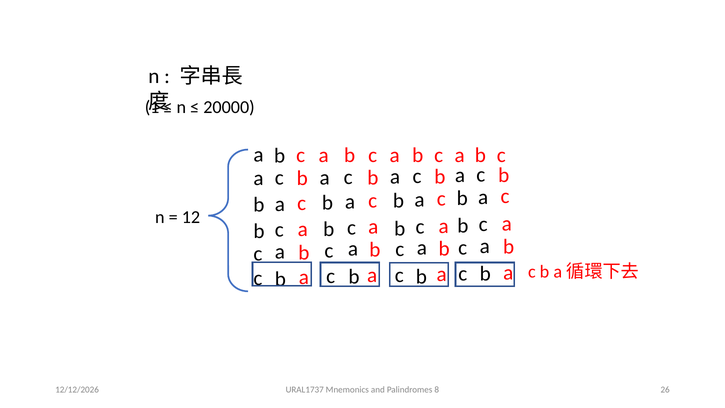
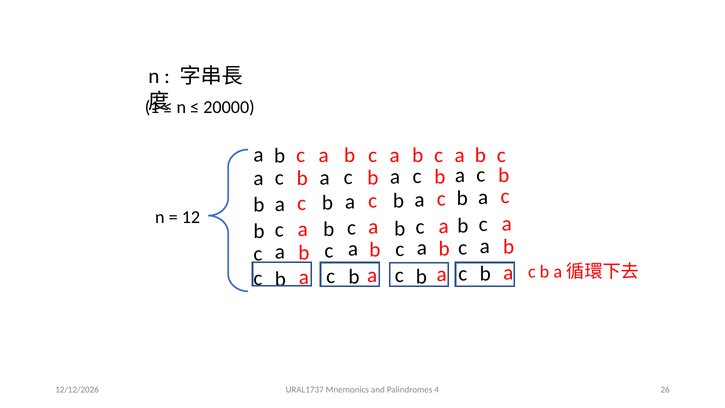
8: 8 -> 4 (437, 389)
